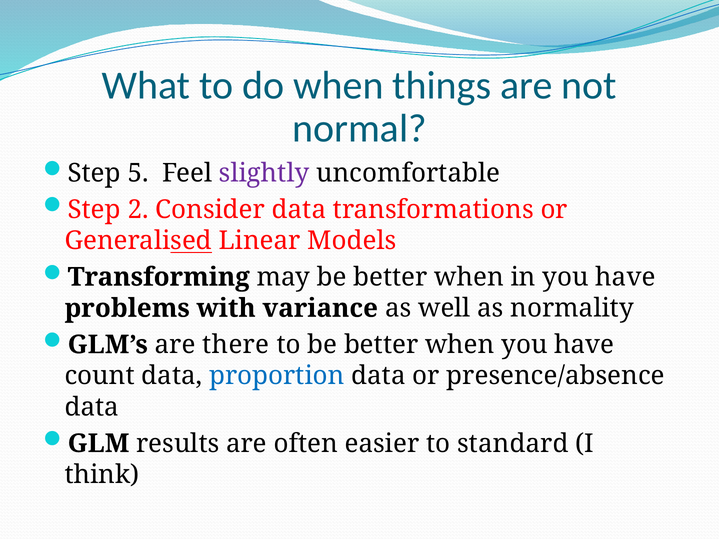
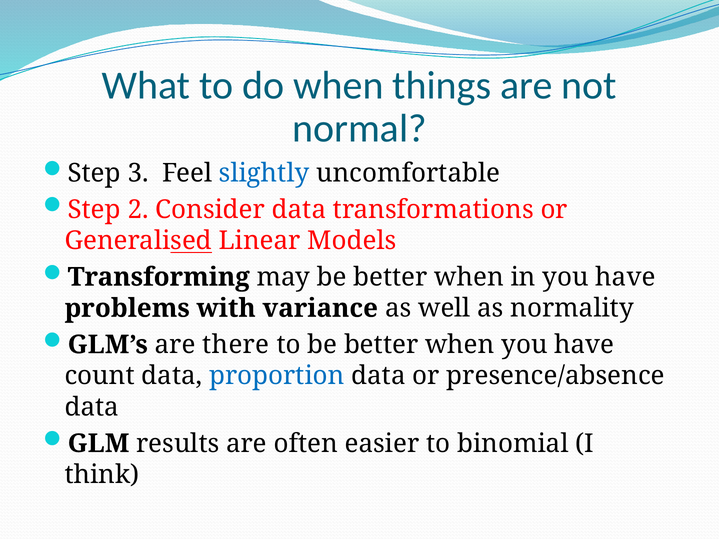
5: 5 -> 3 (138, 173)
slightly colour: purple -> blue (264, 173)
standard: standard -> binomial (513, 444)
